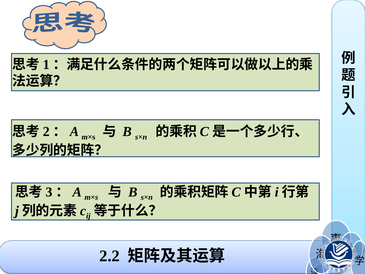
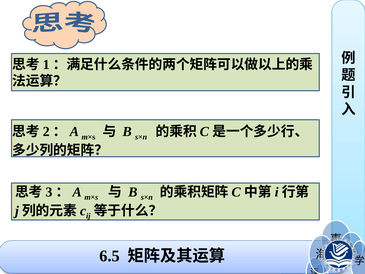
2.2: 2.2 -> 6.5 (110, 256)
